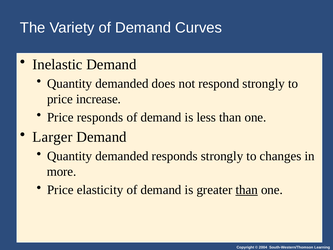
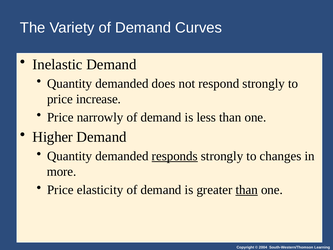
Price responds: responds -> narrowly (100, 117)
Larger: Larger -> Higher (53, 137)
responds underline: none -> present (175, 156)
